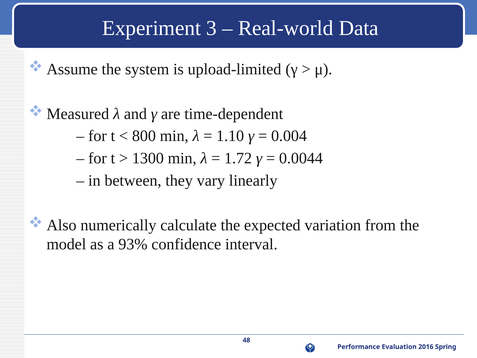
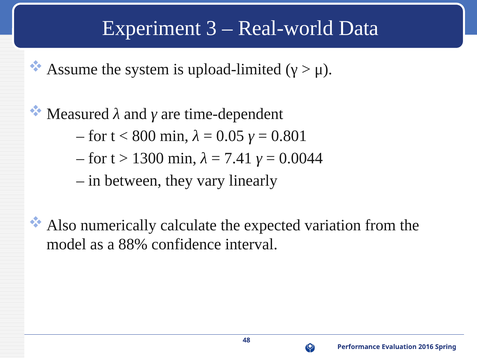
1.10: 1.10 -> 0.05 (230, 136)
0.004: 0.004 -> 0.801 (289, 136)
1.72: 1.72 -> 7.41 (238, 158)
93%: 93% -> 88% (133, 244)
